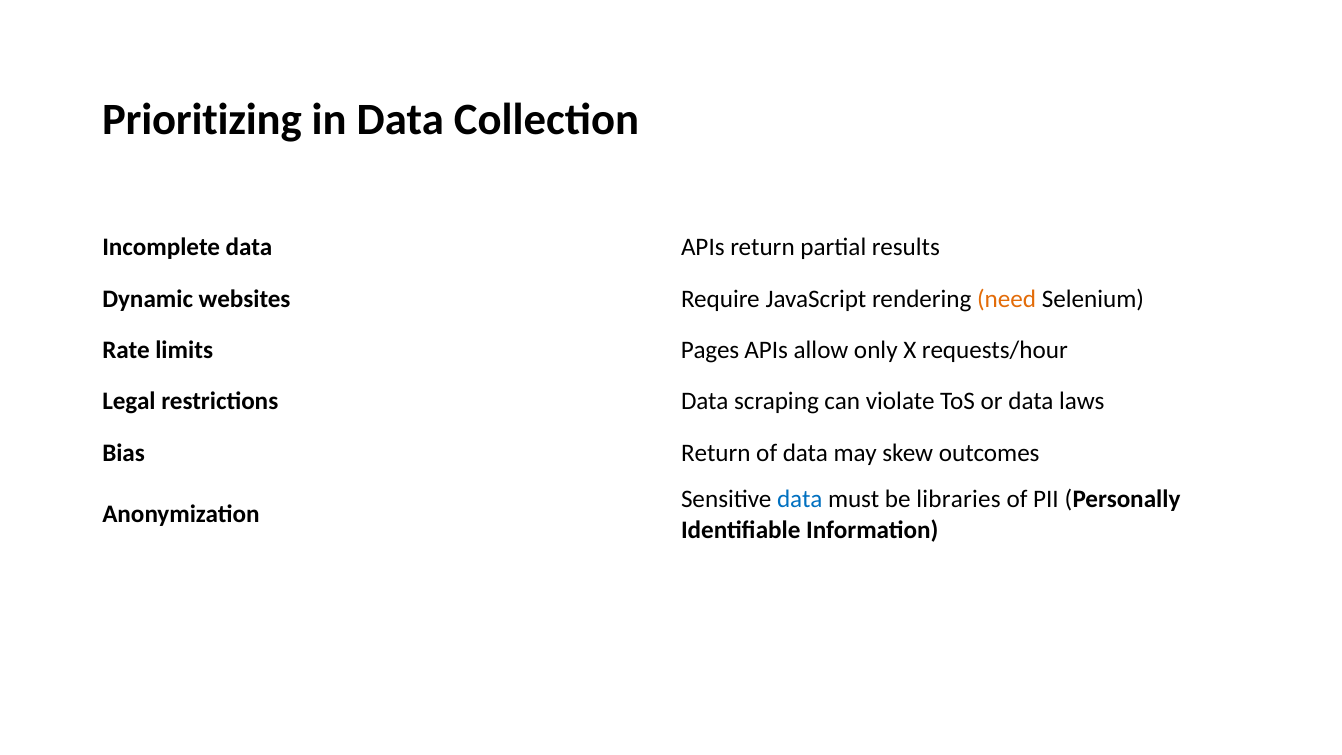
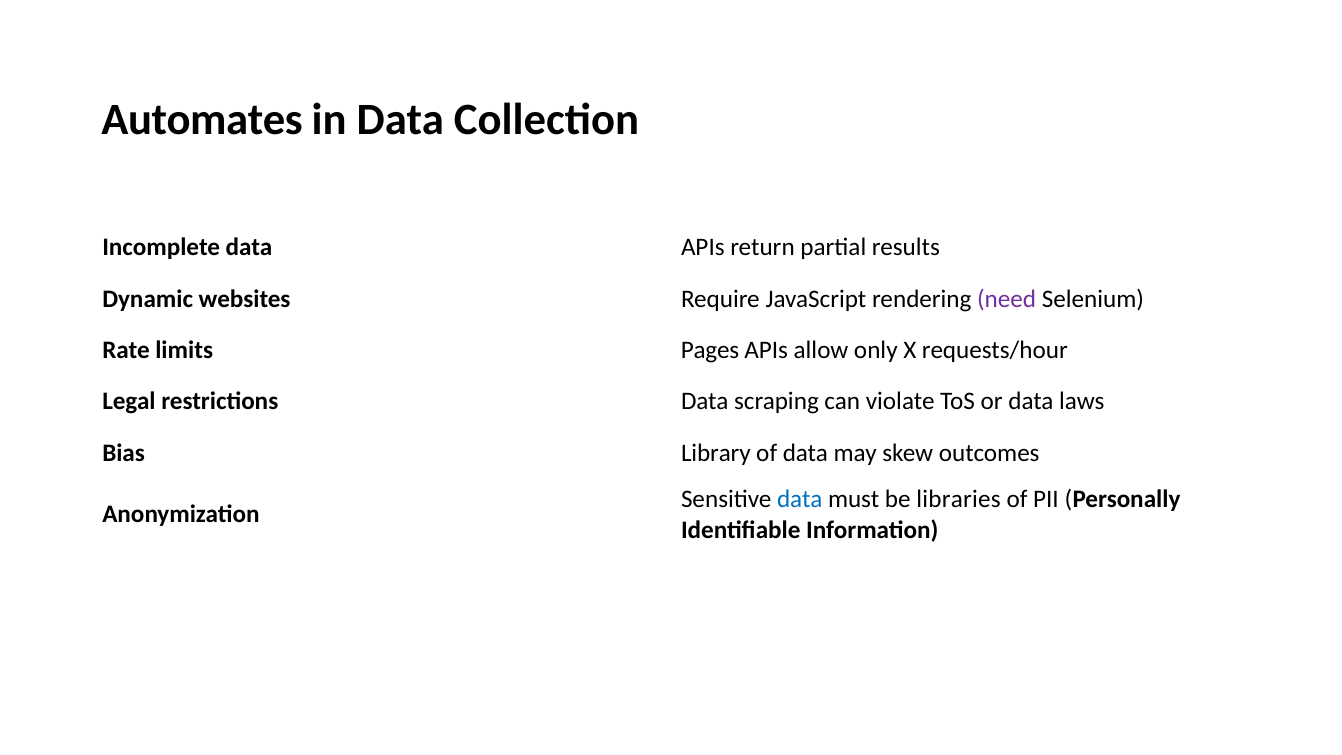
Prioritizing: Prioritizing -> Automates (202, 120)
need colour: orange -> purple (1007, 299)
Bias Return: Return -> Library (716, 453)
